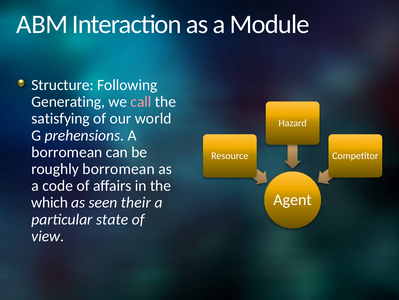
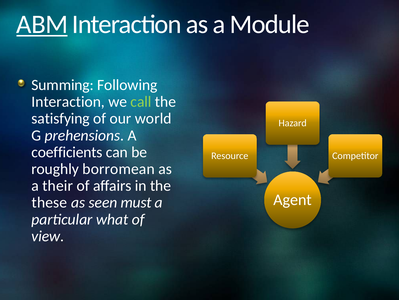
ABM underline: none -> present (42, 24)
Structure: Structure -> Summing (63, 85)
Generating: Generating -> Interaction (68, 102)
call colour: pink -> light green (141, 102)
borromean: borromean -> coefficients (67, 152)
code: code -> their (58, 185)
which: which -> these (49, 202)
their: their -> must (136, 202)
state: state -> what (112, 219)
